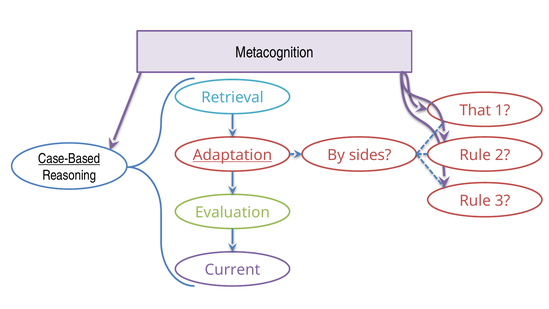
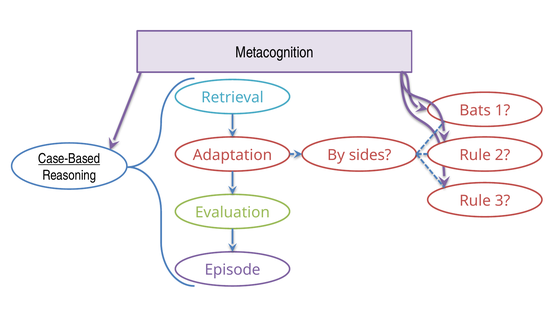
That: That -> Bats (475, 110)
Adaptation underline: present -> none (232, 155)
Current: Current -> Episode (233, 270)
